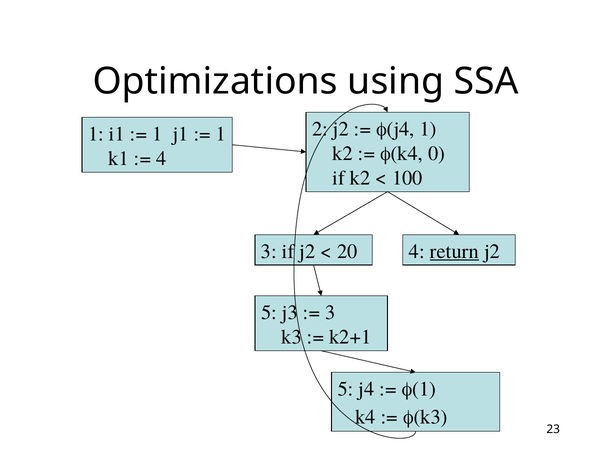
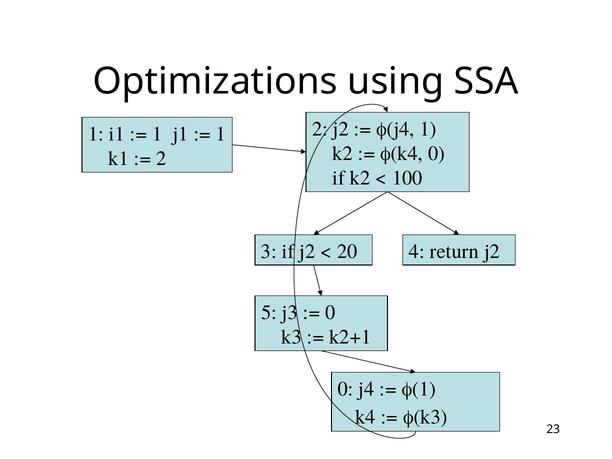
4: 4 -> 2 (161, 158)
return underline: present -> none (454, 251)
3: 3 -> 0 (330, 312)
5: 5 -> 0 (345, 389)
